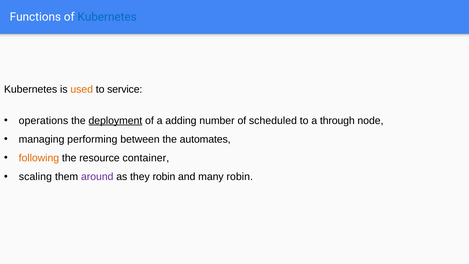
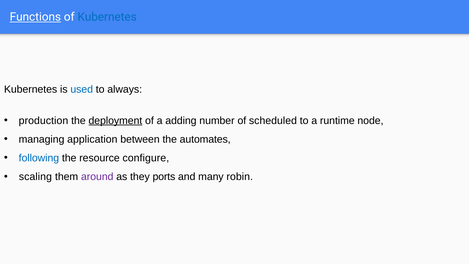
Functions underline: none -> present (35, 17)
used colour: orange -> blue (82, 89)
service: service -> always (125, 89)
operations: operations -> production (43, 120)
through: through -> runtime (337, 120)
performing: performing -> application (92, 139)
following colour: orange -> blue (39, 158)
container: container -> configure (146, 158)
they robin: robin -> ports (164, 177)
